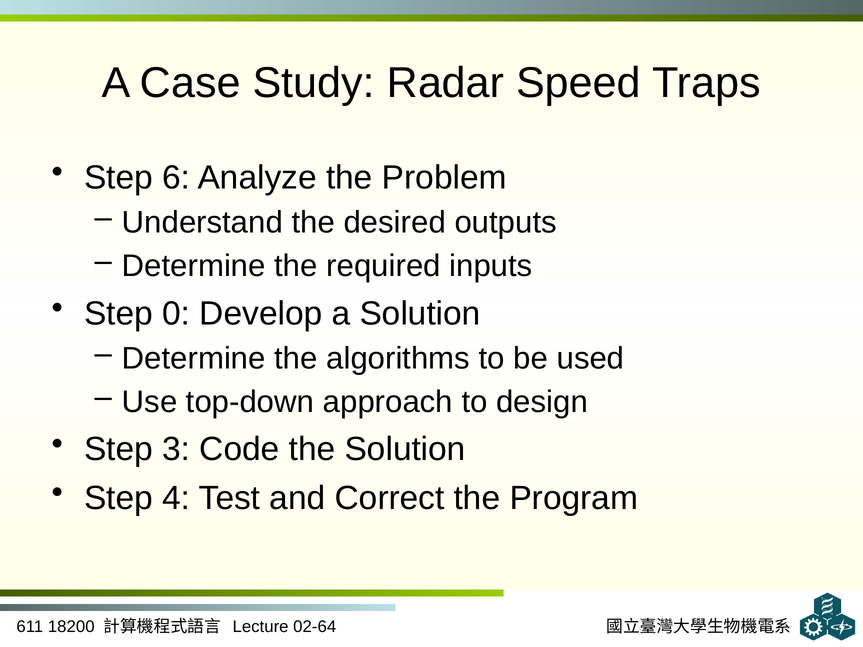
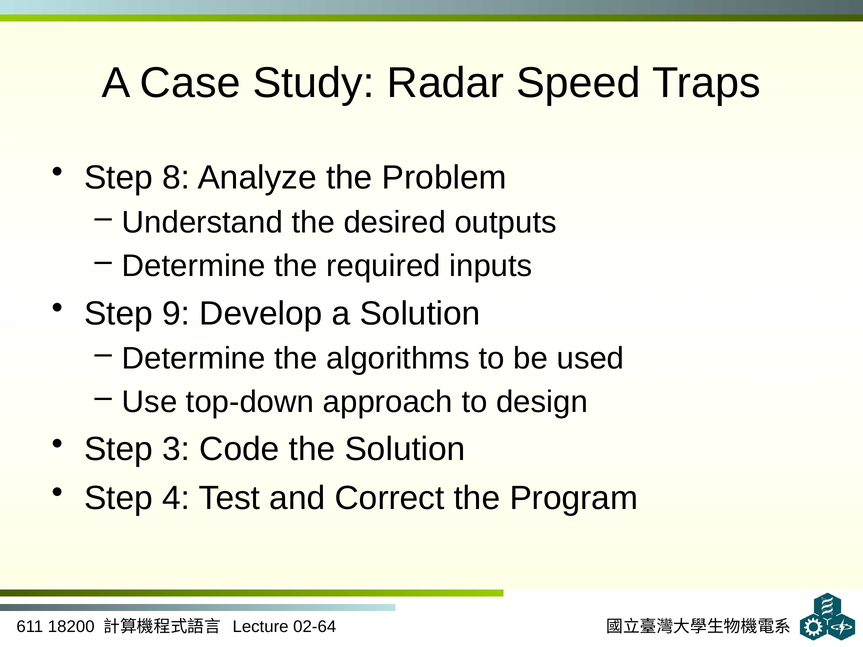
6: 6 -> 8 (176, 178)
0: 0 -> 9 (176, 314)
